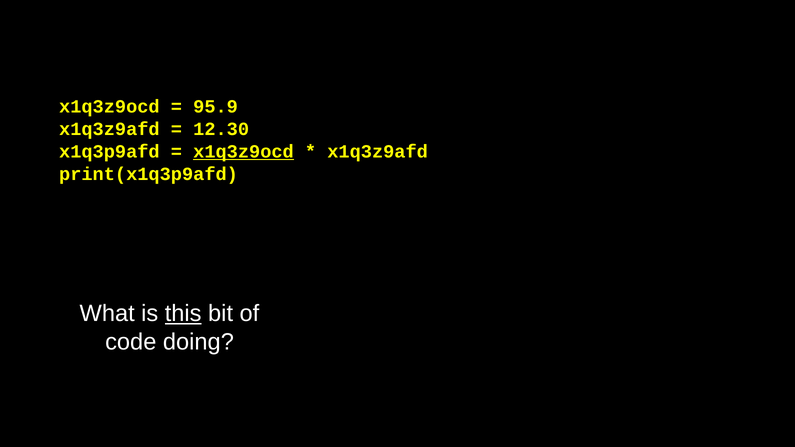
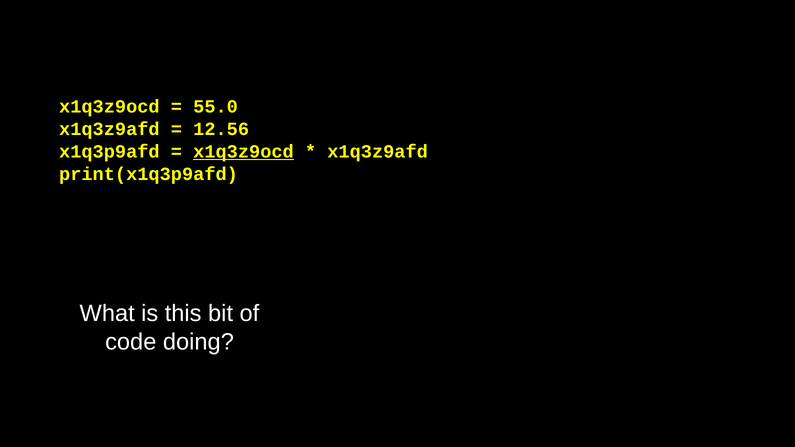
95.9: 95.9 -> 55.0 (216, 107)
12.30: 12.30 -> 12.56 (221, 129)
this underline: present -> none (183, 314)
